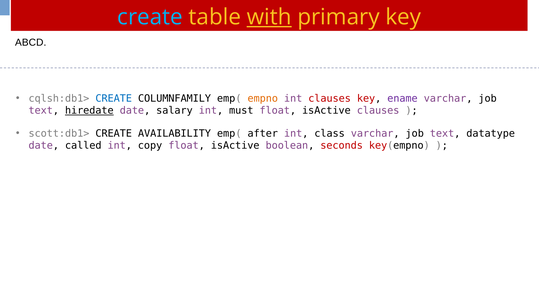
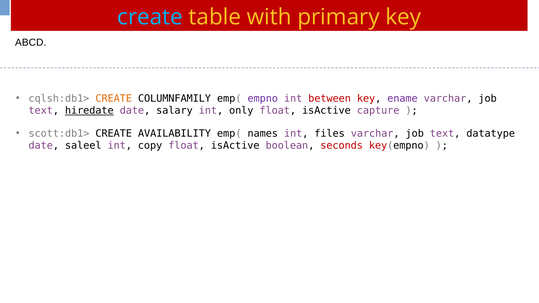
with underline: present -> none (269, 17)
CREATE colour: blue -> orange (114, 99)
empno colour: orange -> purple (263, 99)
int clauses: clauses -> between (330, 99)
must: must -> only (241, 111)
isActive clauses: clauses -> capture (378, 111)
after: after -> names (263, 134)
class: class -> files (330, 134)
called: called -> saleel (83, 146)
